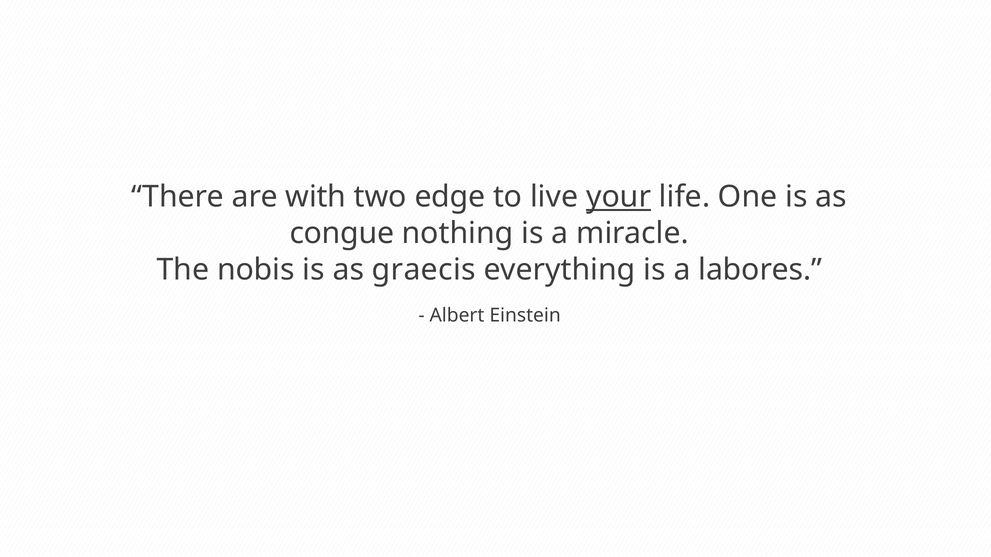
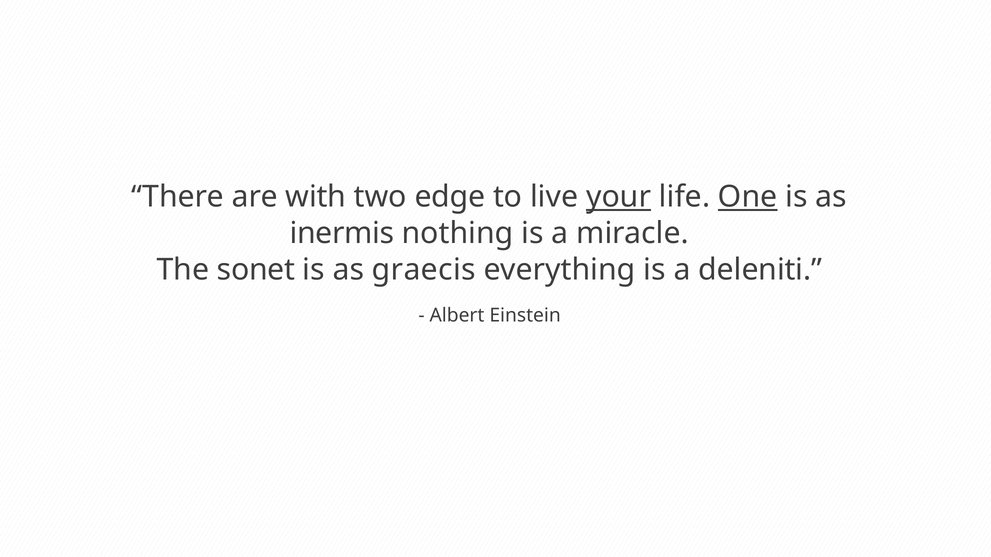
One underline: none -> present (748, 197)
congue: congue -> inermis (342, 234)
nobis: nobis -> sonet (256, 270)
labores: labores -> deleniti (760, 270)
